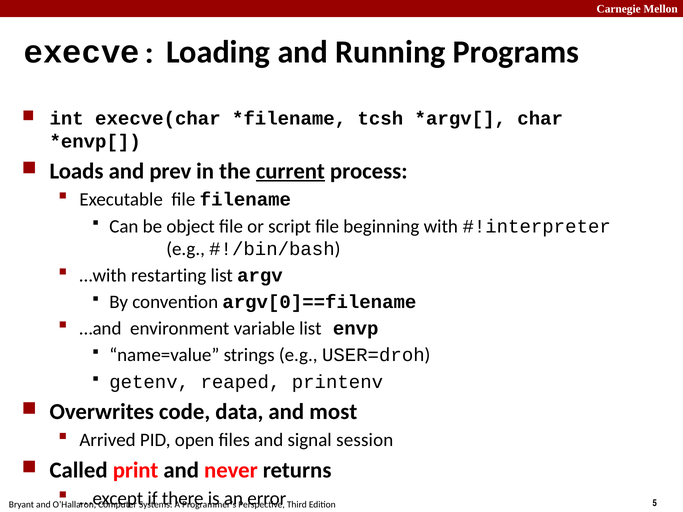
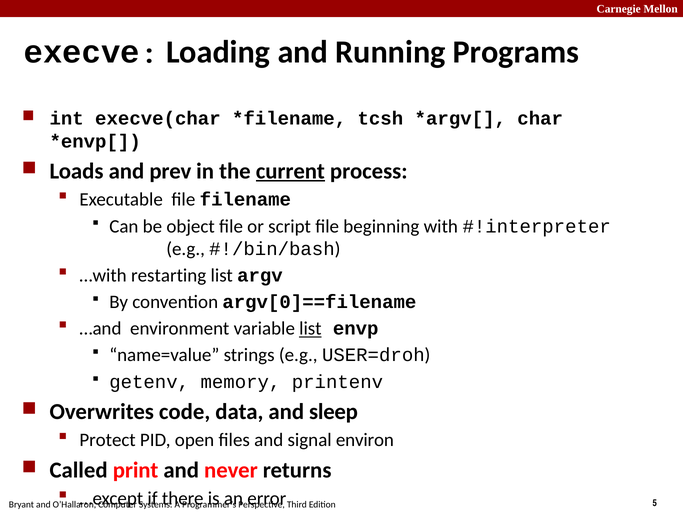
list underline: none -> present (310, 329)
reaped: reaped -> memory (240, 382)
most: most -> sleep (334, 412)
Arrived: Arrived -> Protect (108, 440)
session: session -> environ (365, 440)
